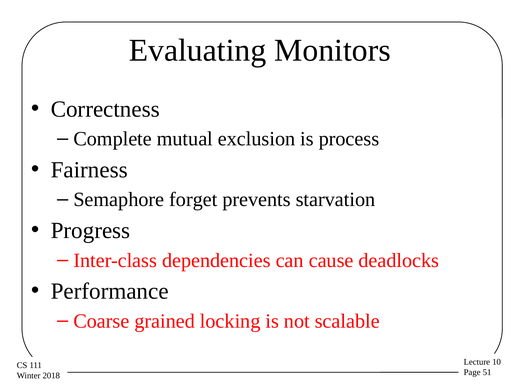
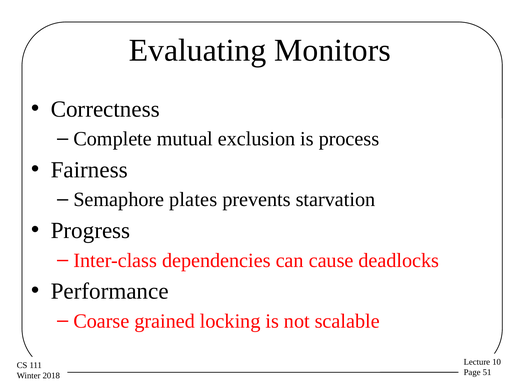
forget: forget -> plates (193, 200)
